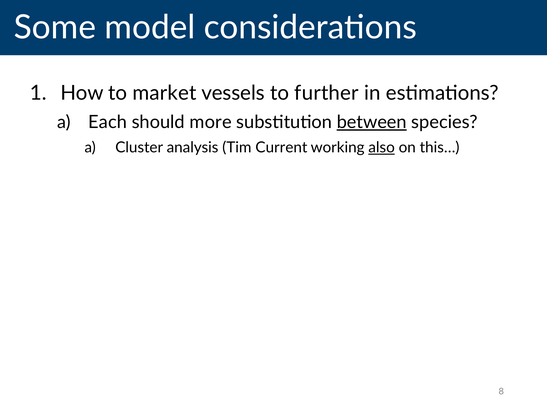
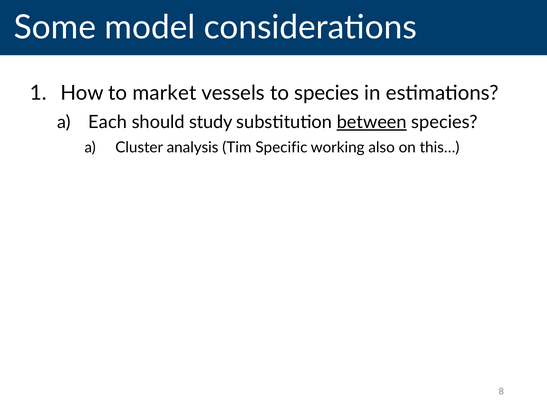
to further: further -> species (327, 93)
more: more -> study (211, 122)
Current: Current -> Specific (281, 148)
also underline: present -> none (382, 148)
